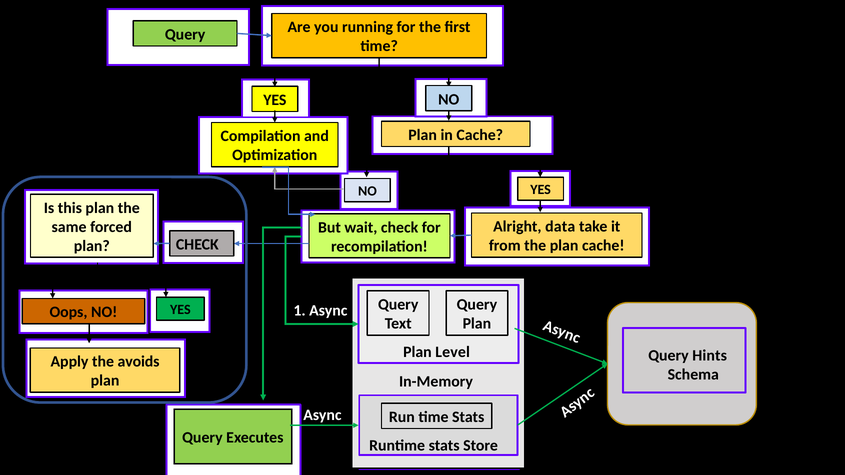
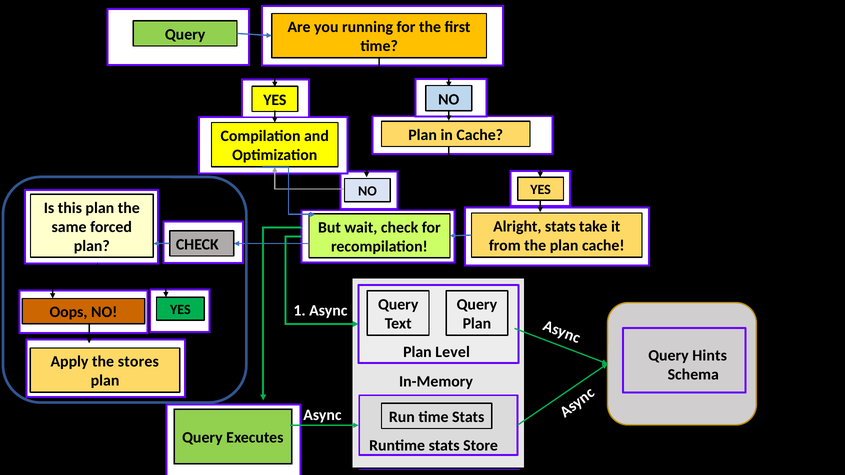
Alright data: data -> stats (560, 227)
avoids: avoids -> stores (138, 362)
